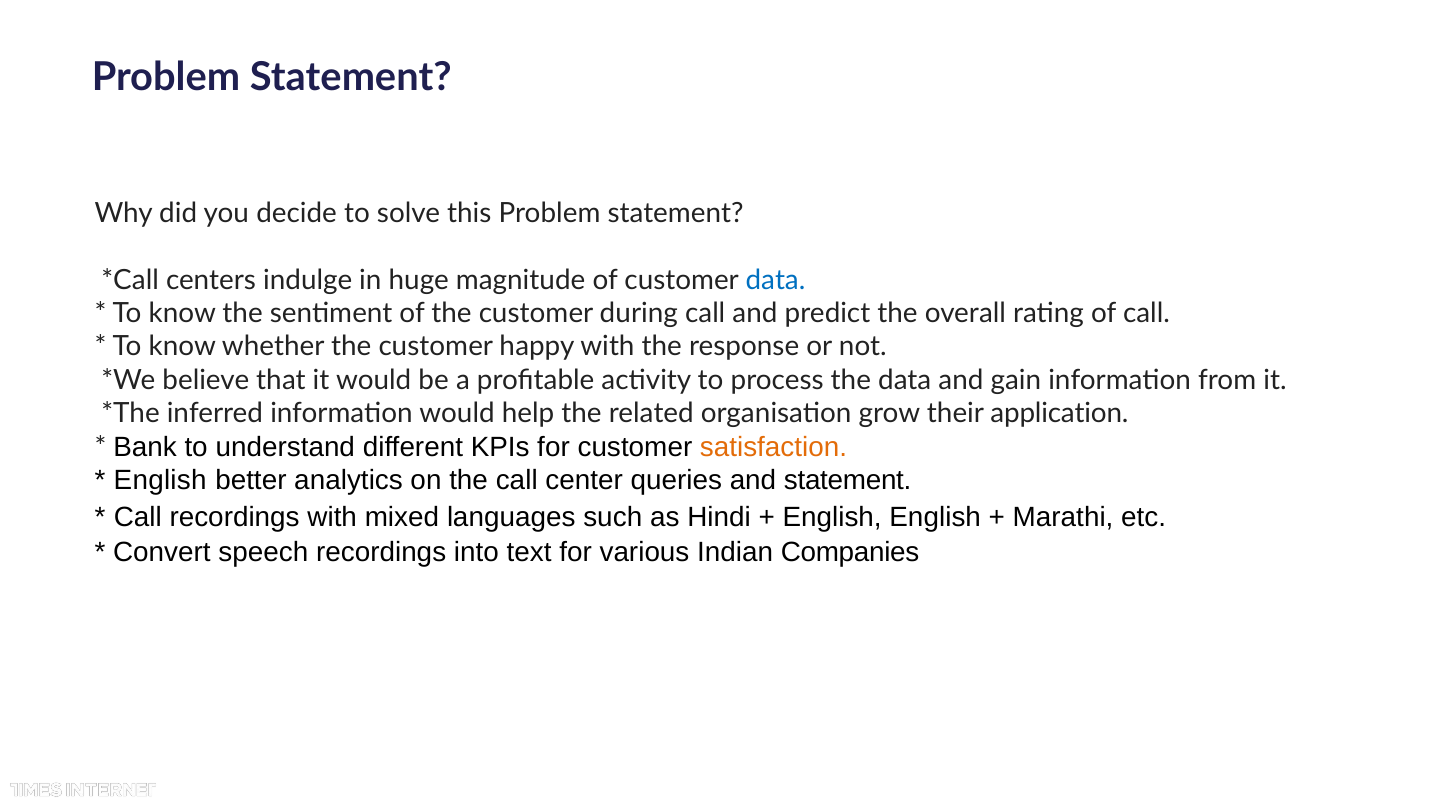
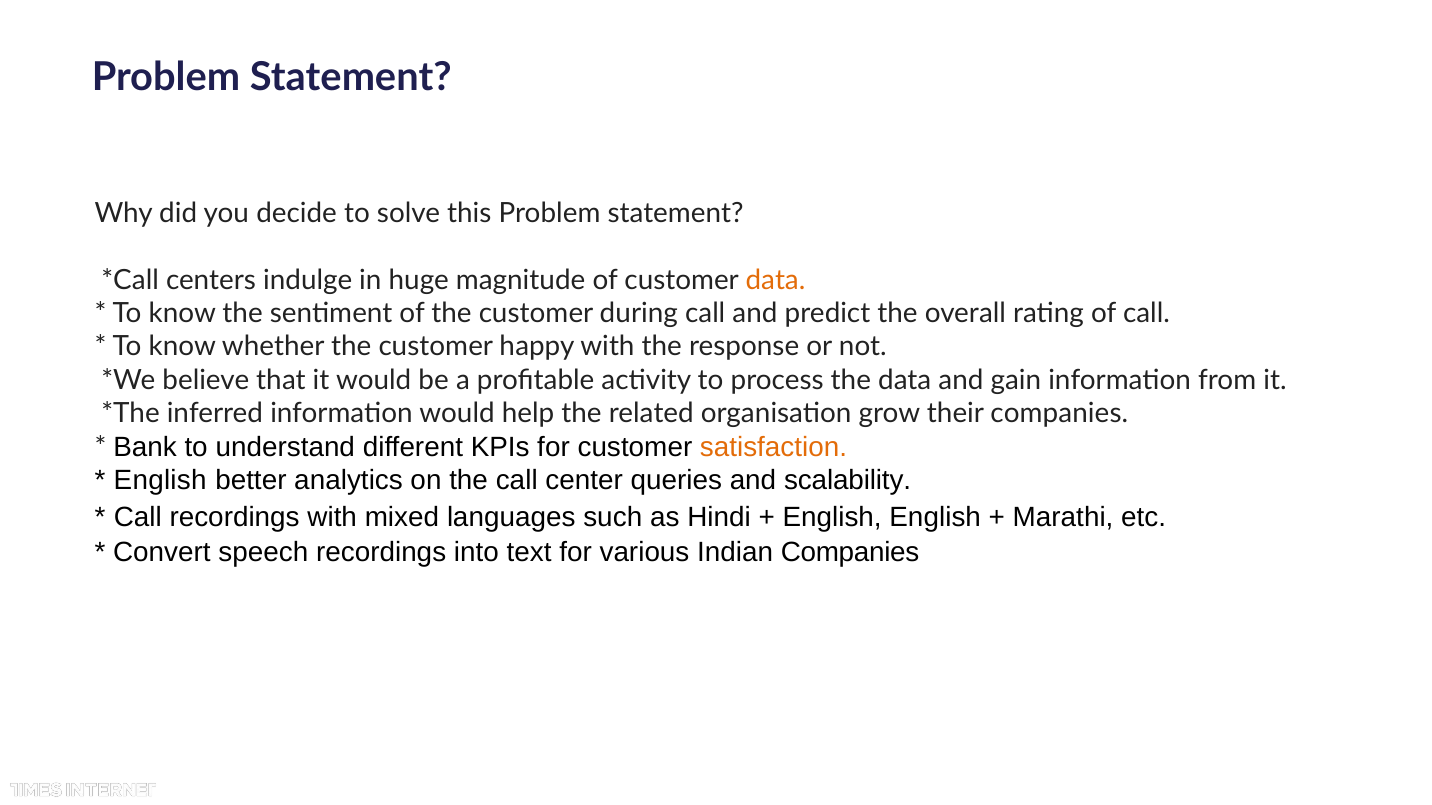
data colour: blue -> orange (775, 280)
their application: application -> companies (1059, 414)
and statement: statement -> scalability (848, 481)
